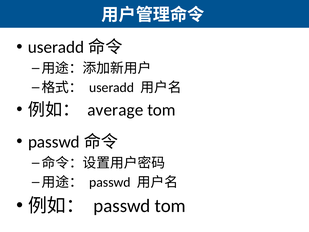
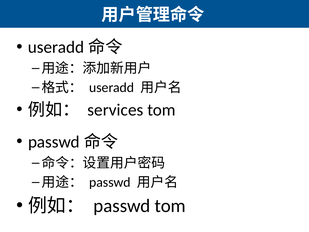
average: average -> services (115, 110)
